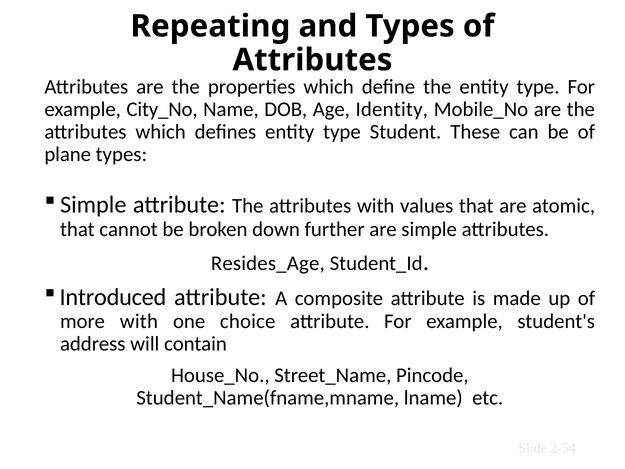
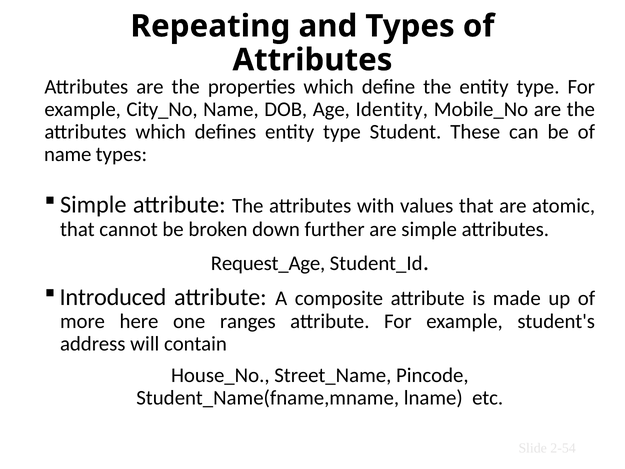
plane: plane -> name (68, 154)
Resides_Age: Resides_Age -> Request_Age (268, 263)
more with: with -> here (139, 321)
choice: choice -> ranges (248, 321)
